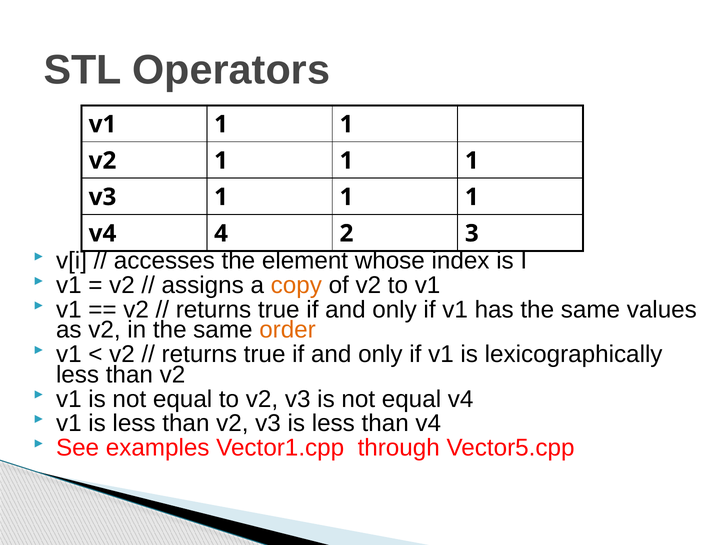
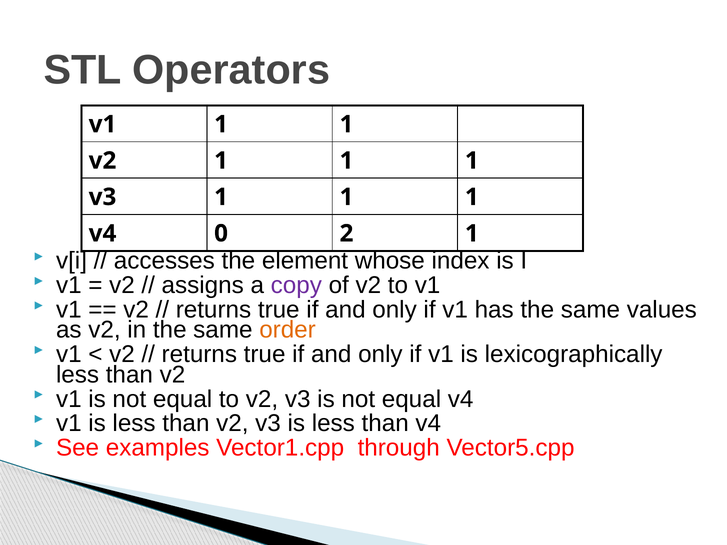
4: 4 -> 0 (221, 234)
2 3: 3 -> 1 (472, 234)
copy colour: orange -> purple (296, 285)
